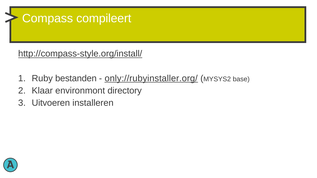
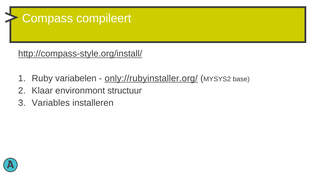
bestanden: bestanden -> variabelen (76, 78)
directory: directory -> structuur (125, 91)
Uitvoeren: Uitvoeren -> Variables (51, 103)
